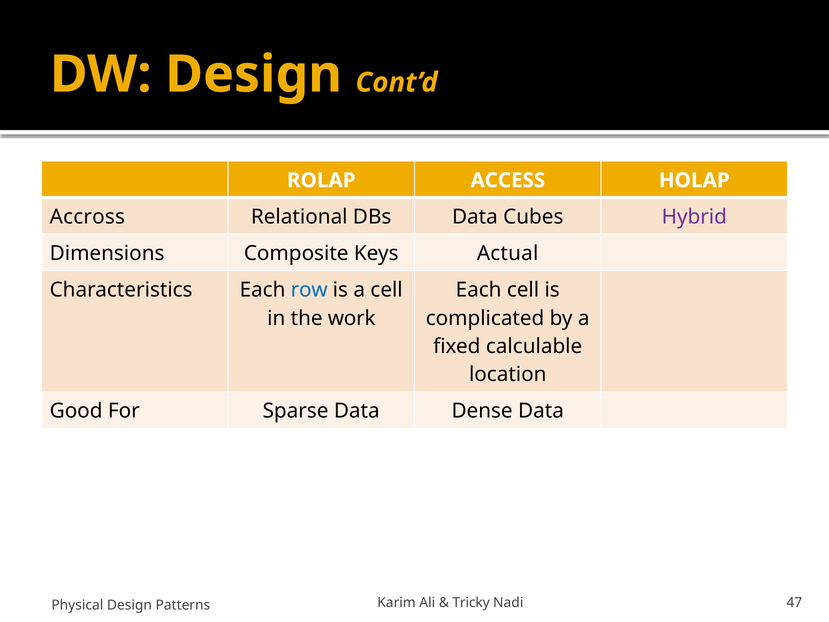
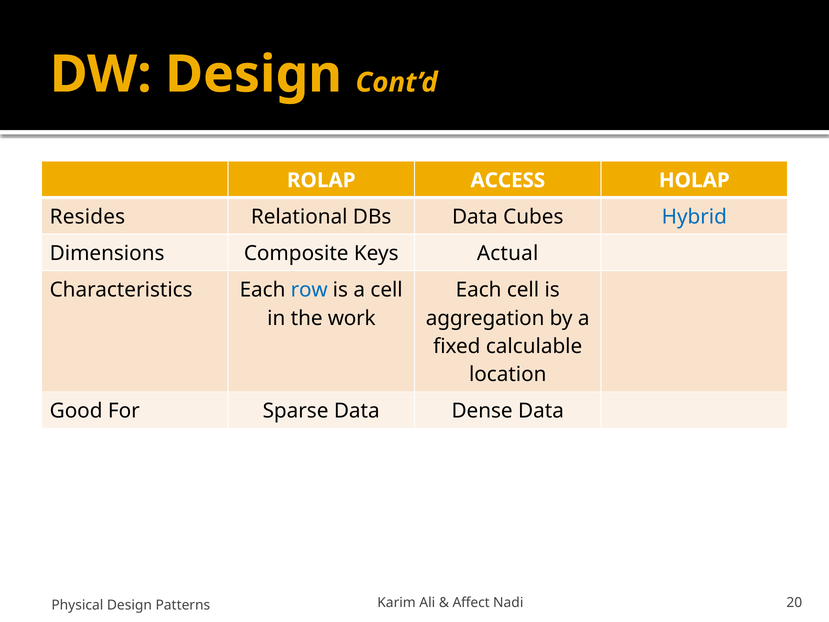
Accross: Accross -> Resides (87, 217)
Hybrid colour: purple -> blue (694, 217)
complicated: complicated -> aggregation (485, 318)
Tricky: Tricky -> Affect (471, 603)
47: 47 -> 20 (794, 603)
